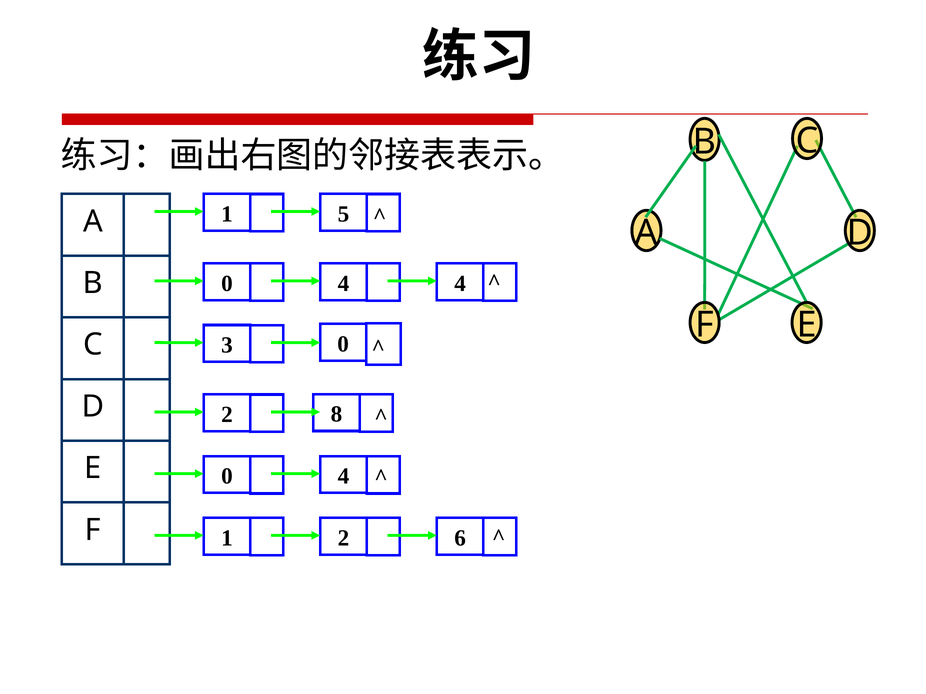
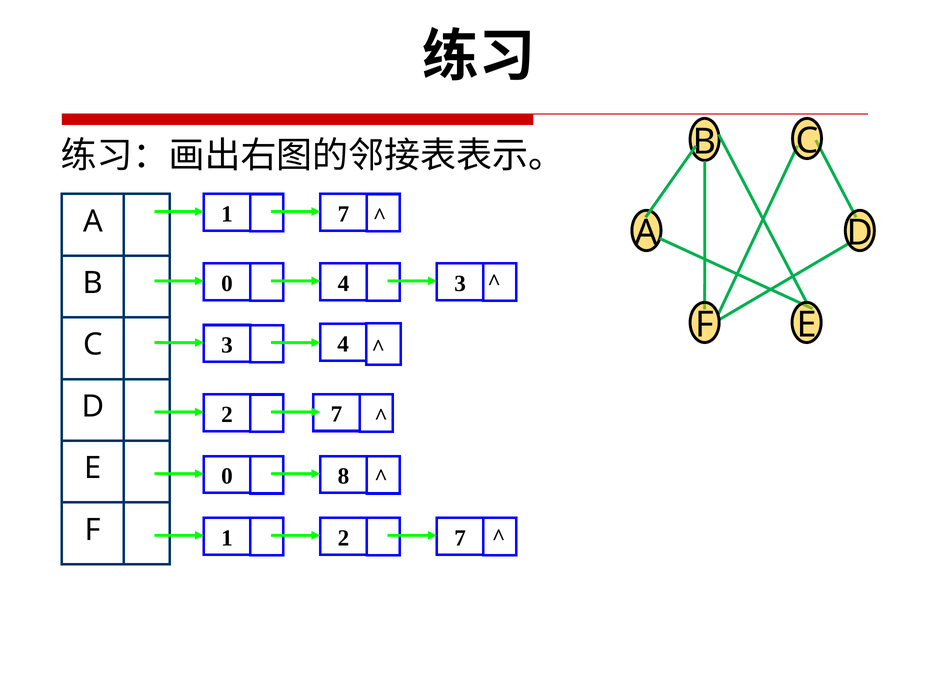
1 5: 5 -> 7 (344, 214)
4 4: 4 -> 3 (460, 284)
3 0: 0 -> 4 (343, 344)
8: 8 -> 7 (337, 414)
4: 4 -> 8 (344, 477)
1 2 6: 6 -> 7 (460, 538)
